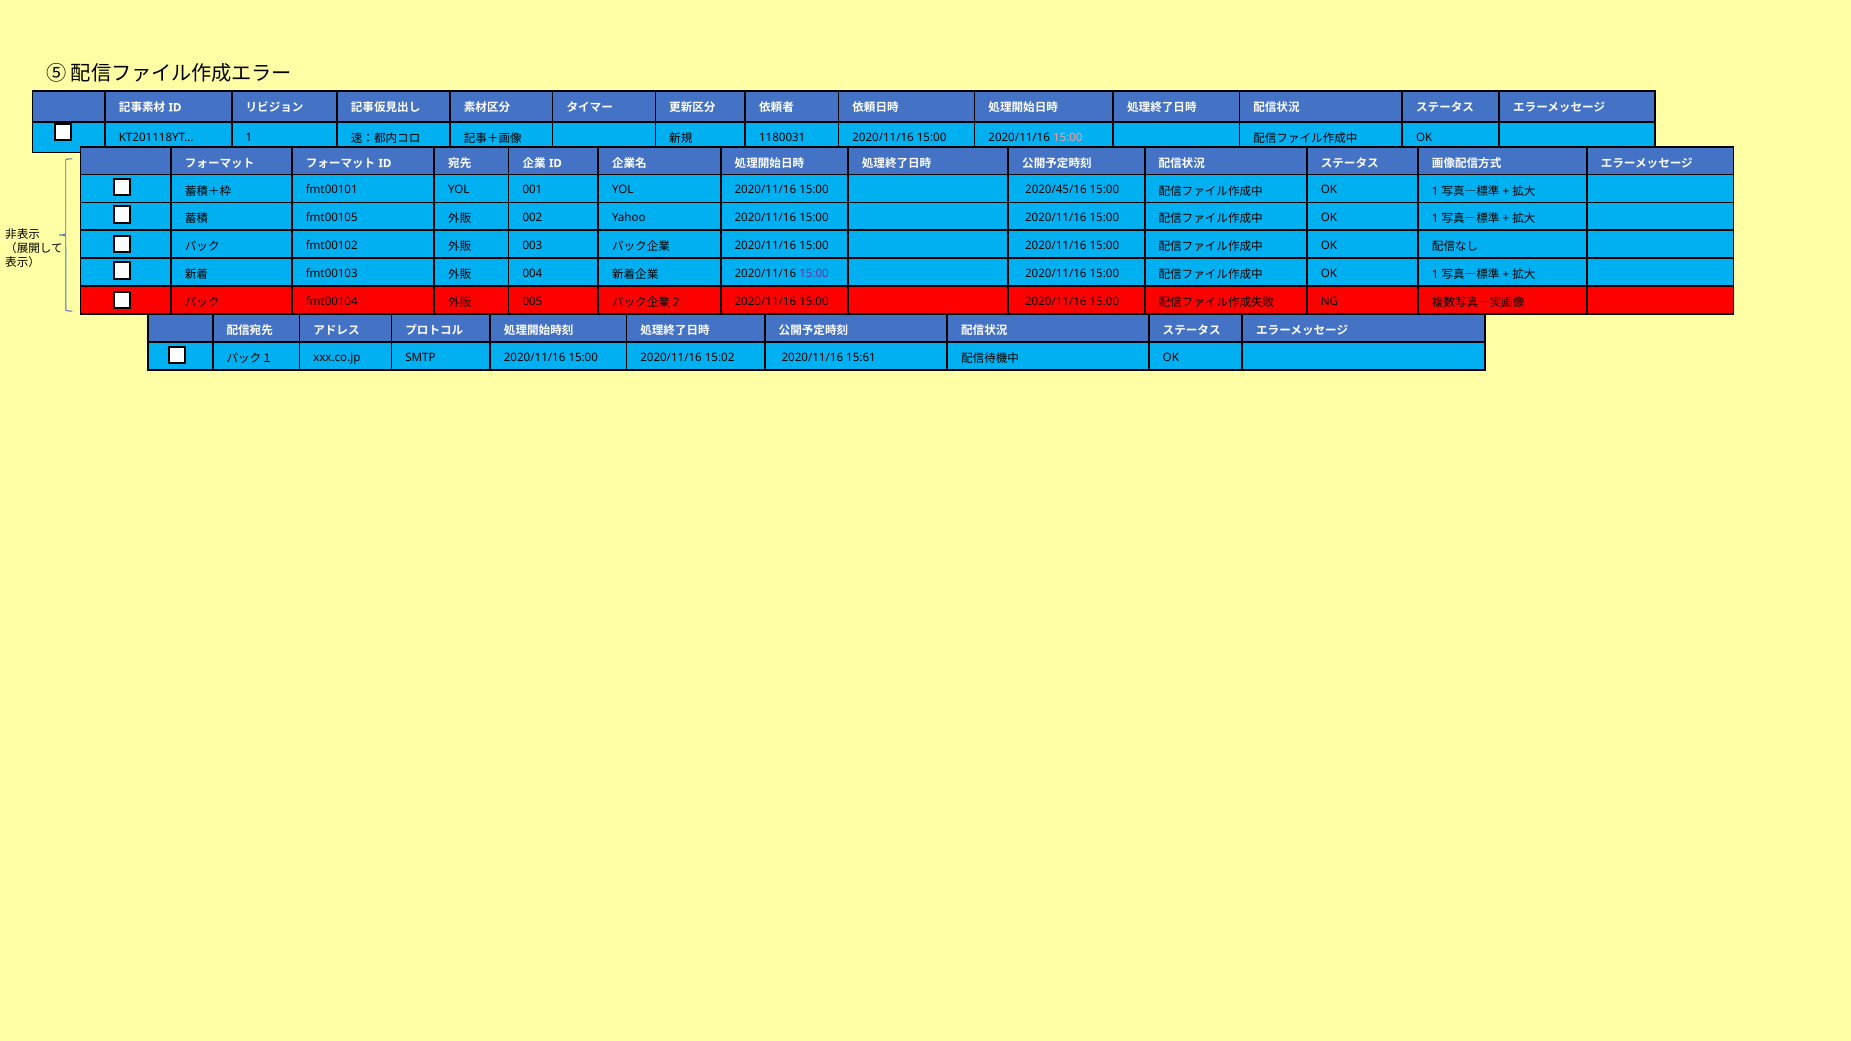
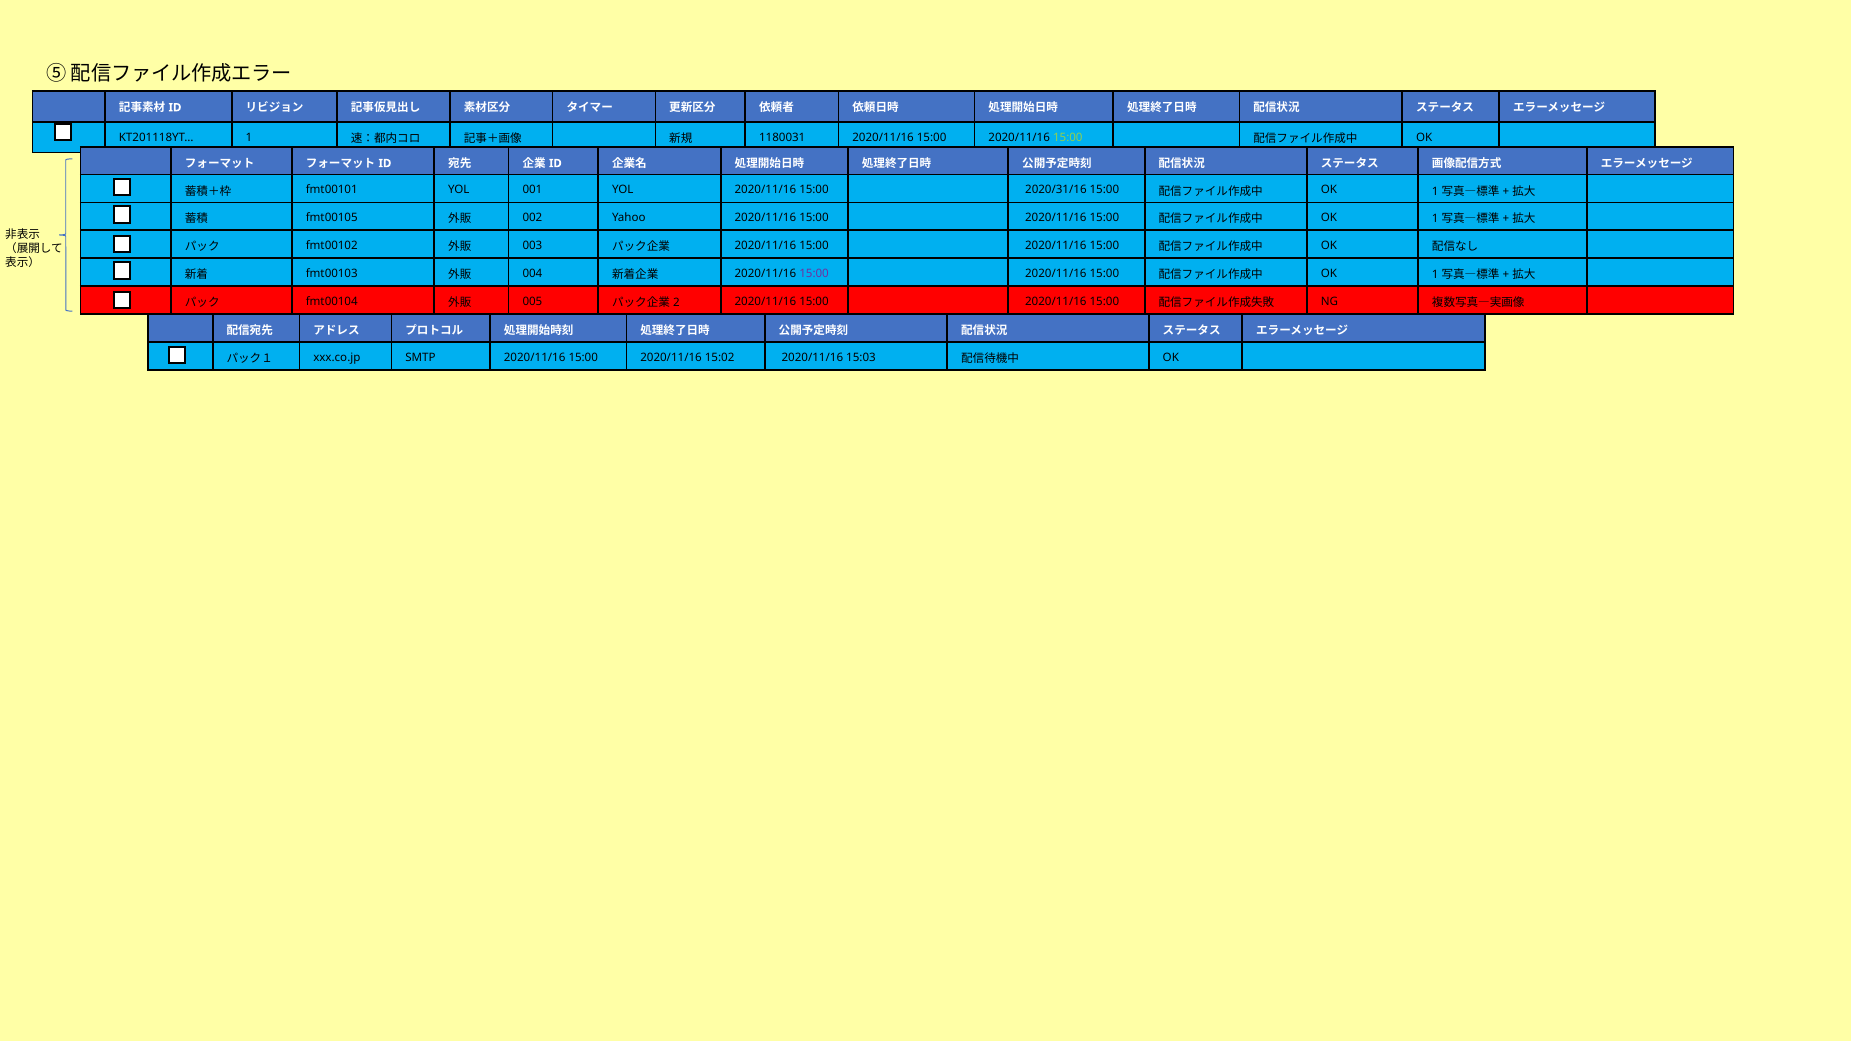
15:00 colour: pink -> light green (1068, 137)
2020/45/16: 2020/45/16 -> 2020/31/16 (1056, 190)
15:61: 15:61 -> 15:03 (861, 358)
